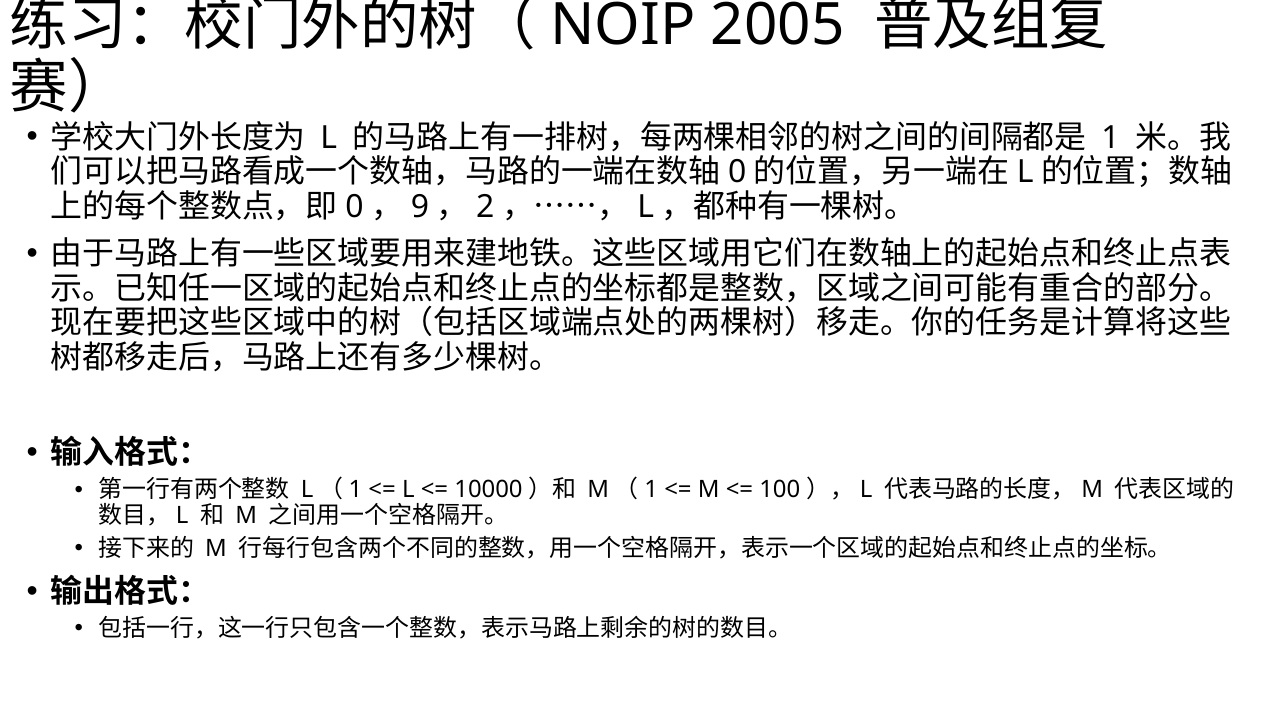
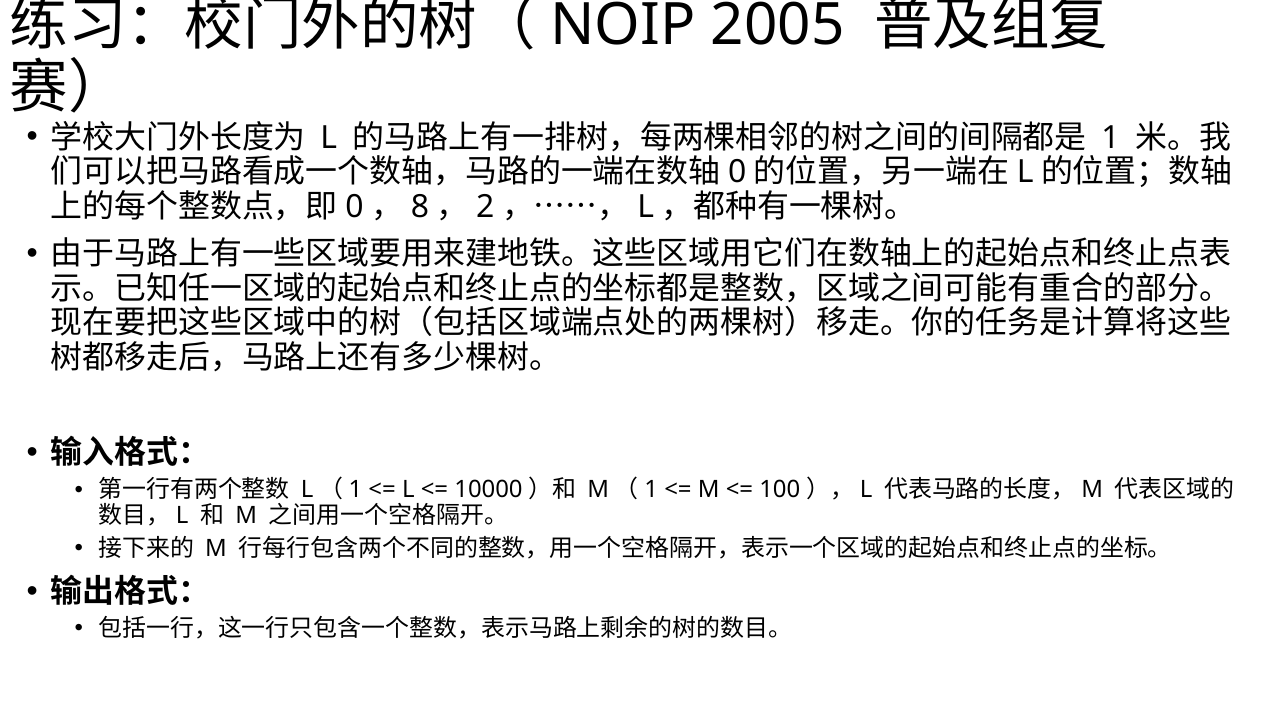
9: 9 -> 8 (420, 207)
